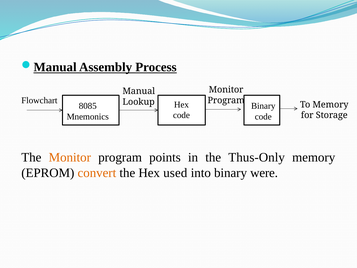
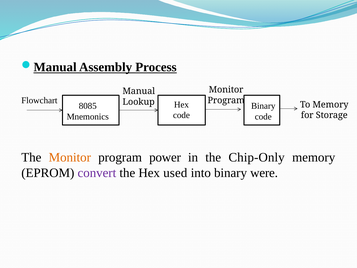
points: points -> power (165, 157)
Thus-Only: Thus-Only -> Chip-Only (257, 157)
convert colour: orange -> purple (97, 173)
